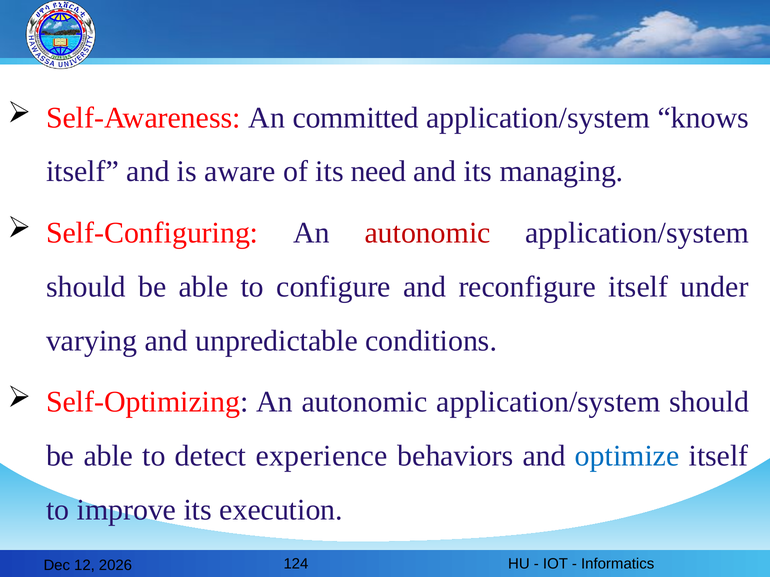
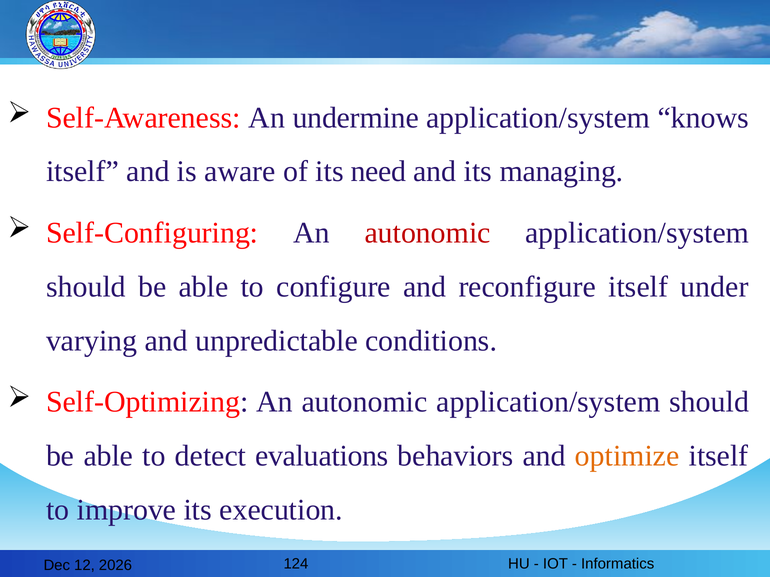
committed: committed -> undermine (356, 118)
experience: experience -> evaluations (322, 456)
optimize colour: blue -> orange (627, 456)
